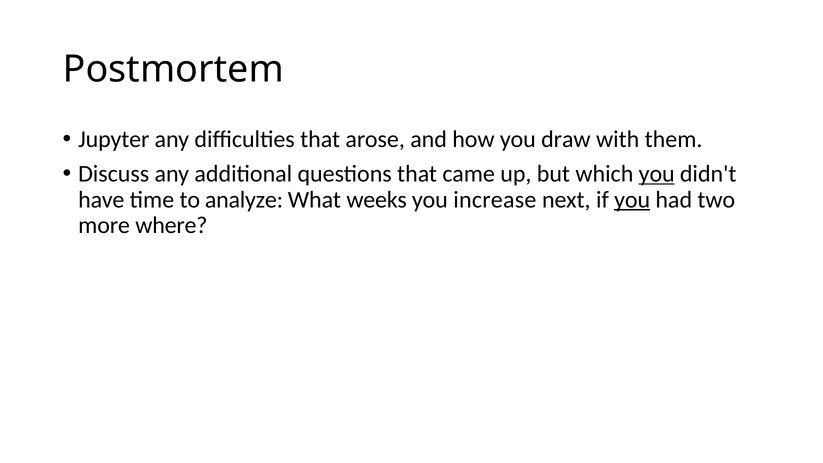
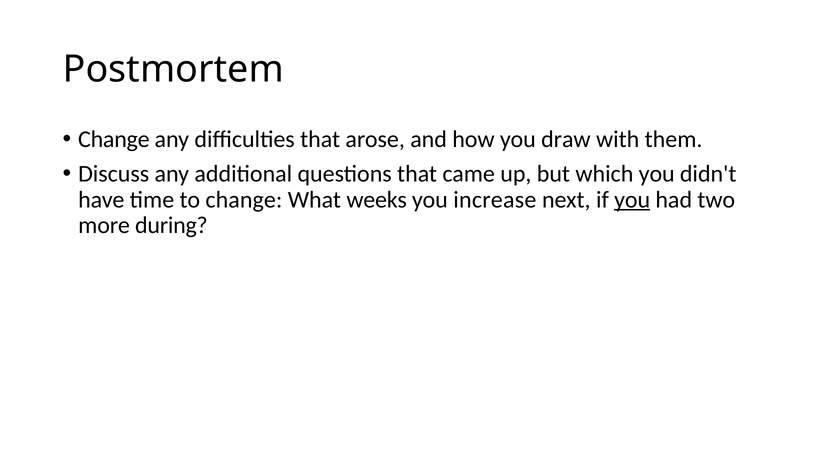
Jupyter: Jupyter -> Change (114, 139)
you underline: present -> none (657, 174)
to analyze: analyze -> change (244, 200)
where: where -> during (171, 226)
